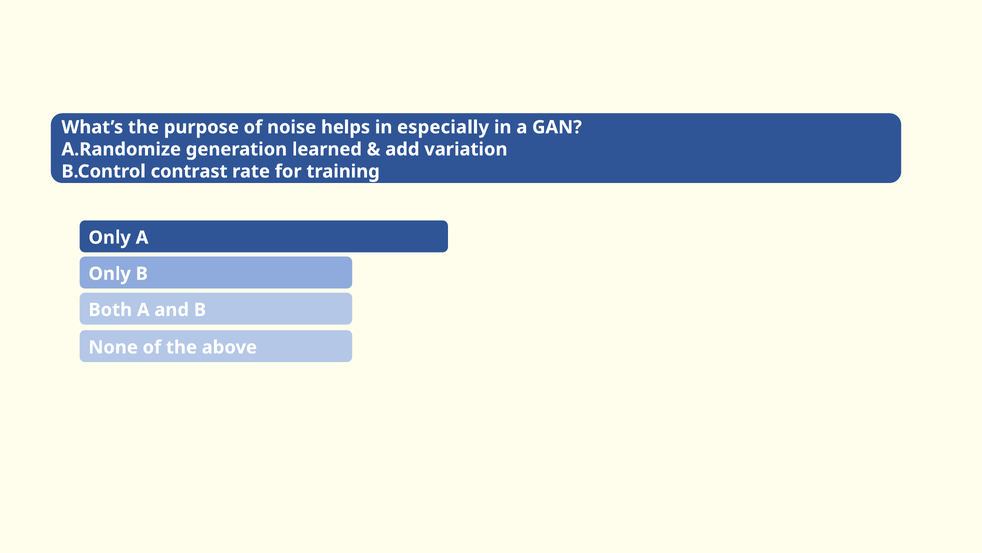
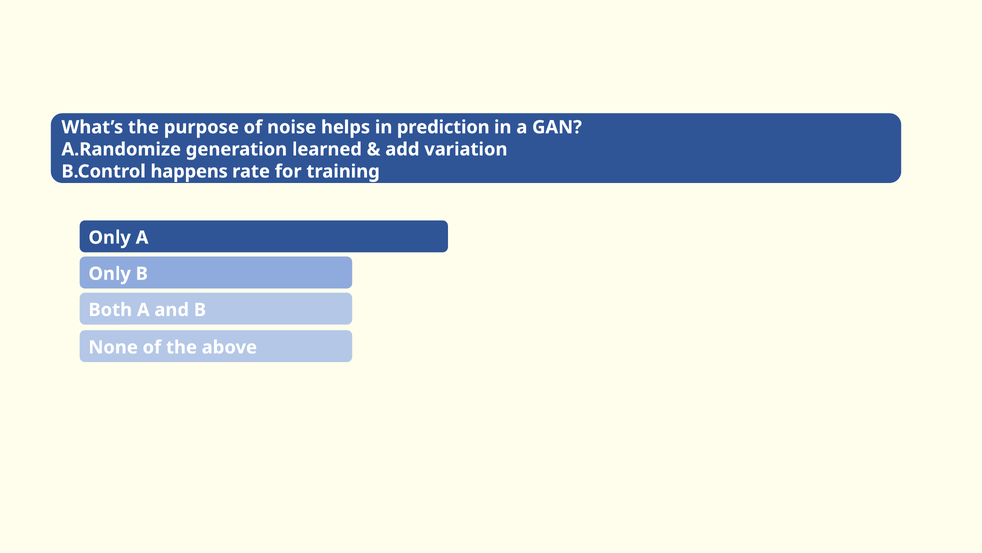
especially: especially -> prediction (443, 127)
contrast: contrast -> happens (189, 171)
